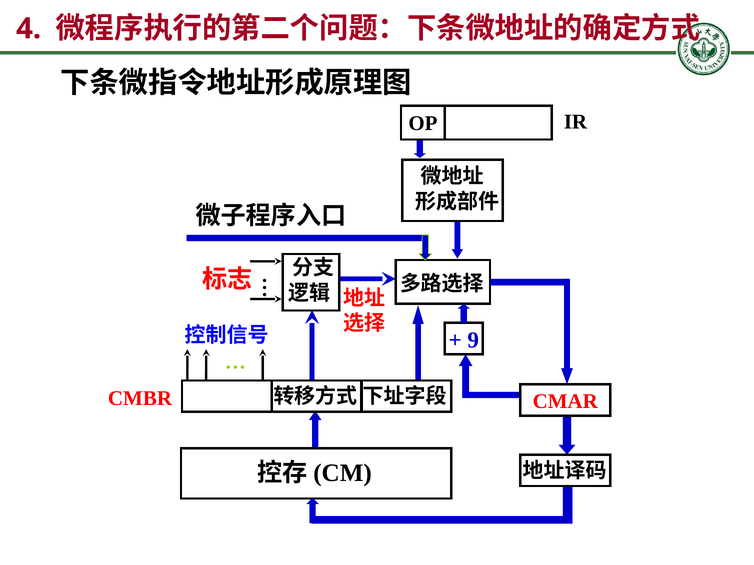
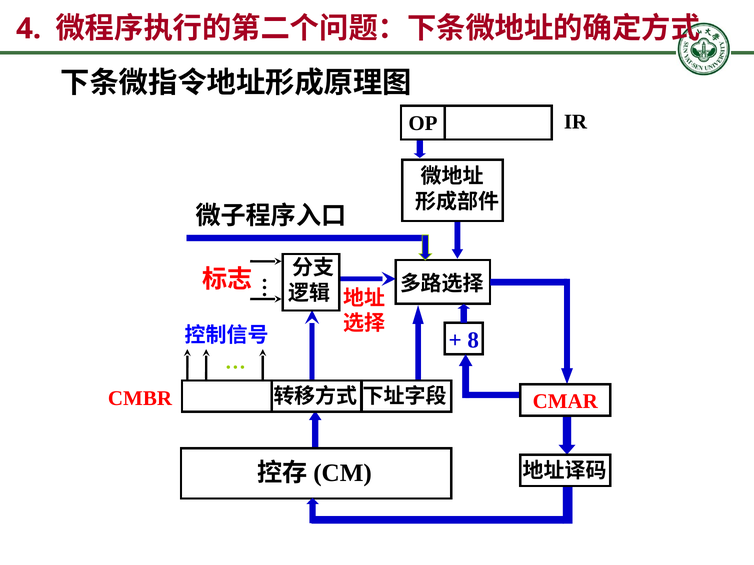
9: 9 -> 8 (473, 340)
